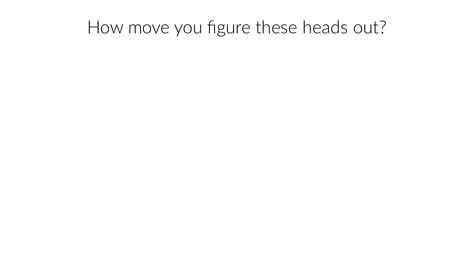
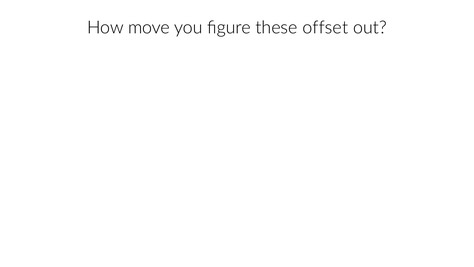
heads: heads -> offset (325, 28)
